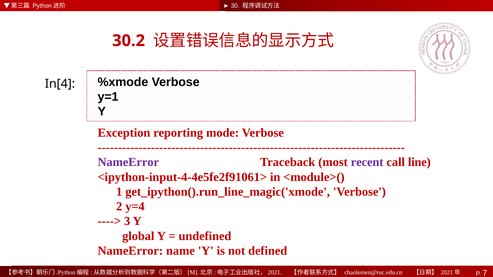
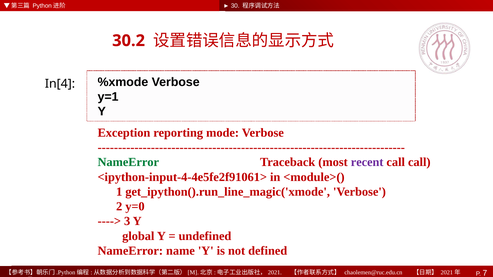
NameError colour: purple -> green (128, 162)
call line: line -> call (419, 162)
y=4: y=4 -> y=0 (135, 207)
